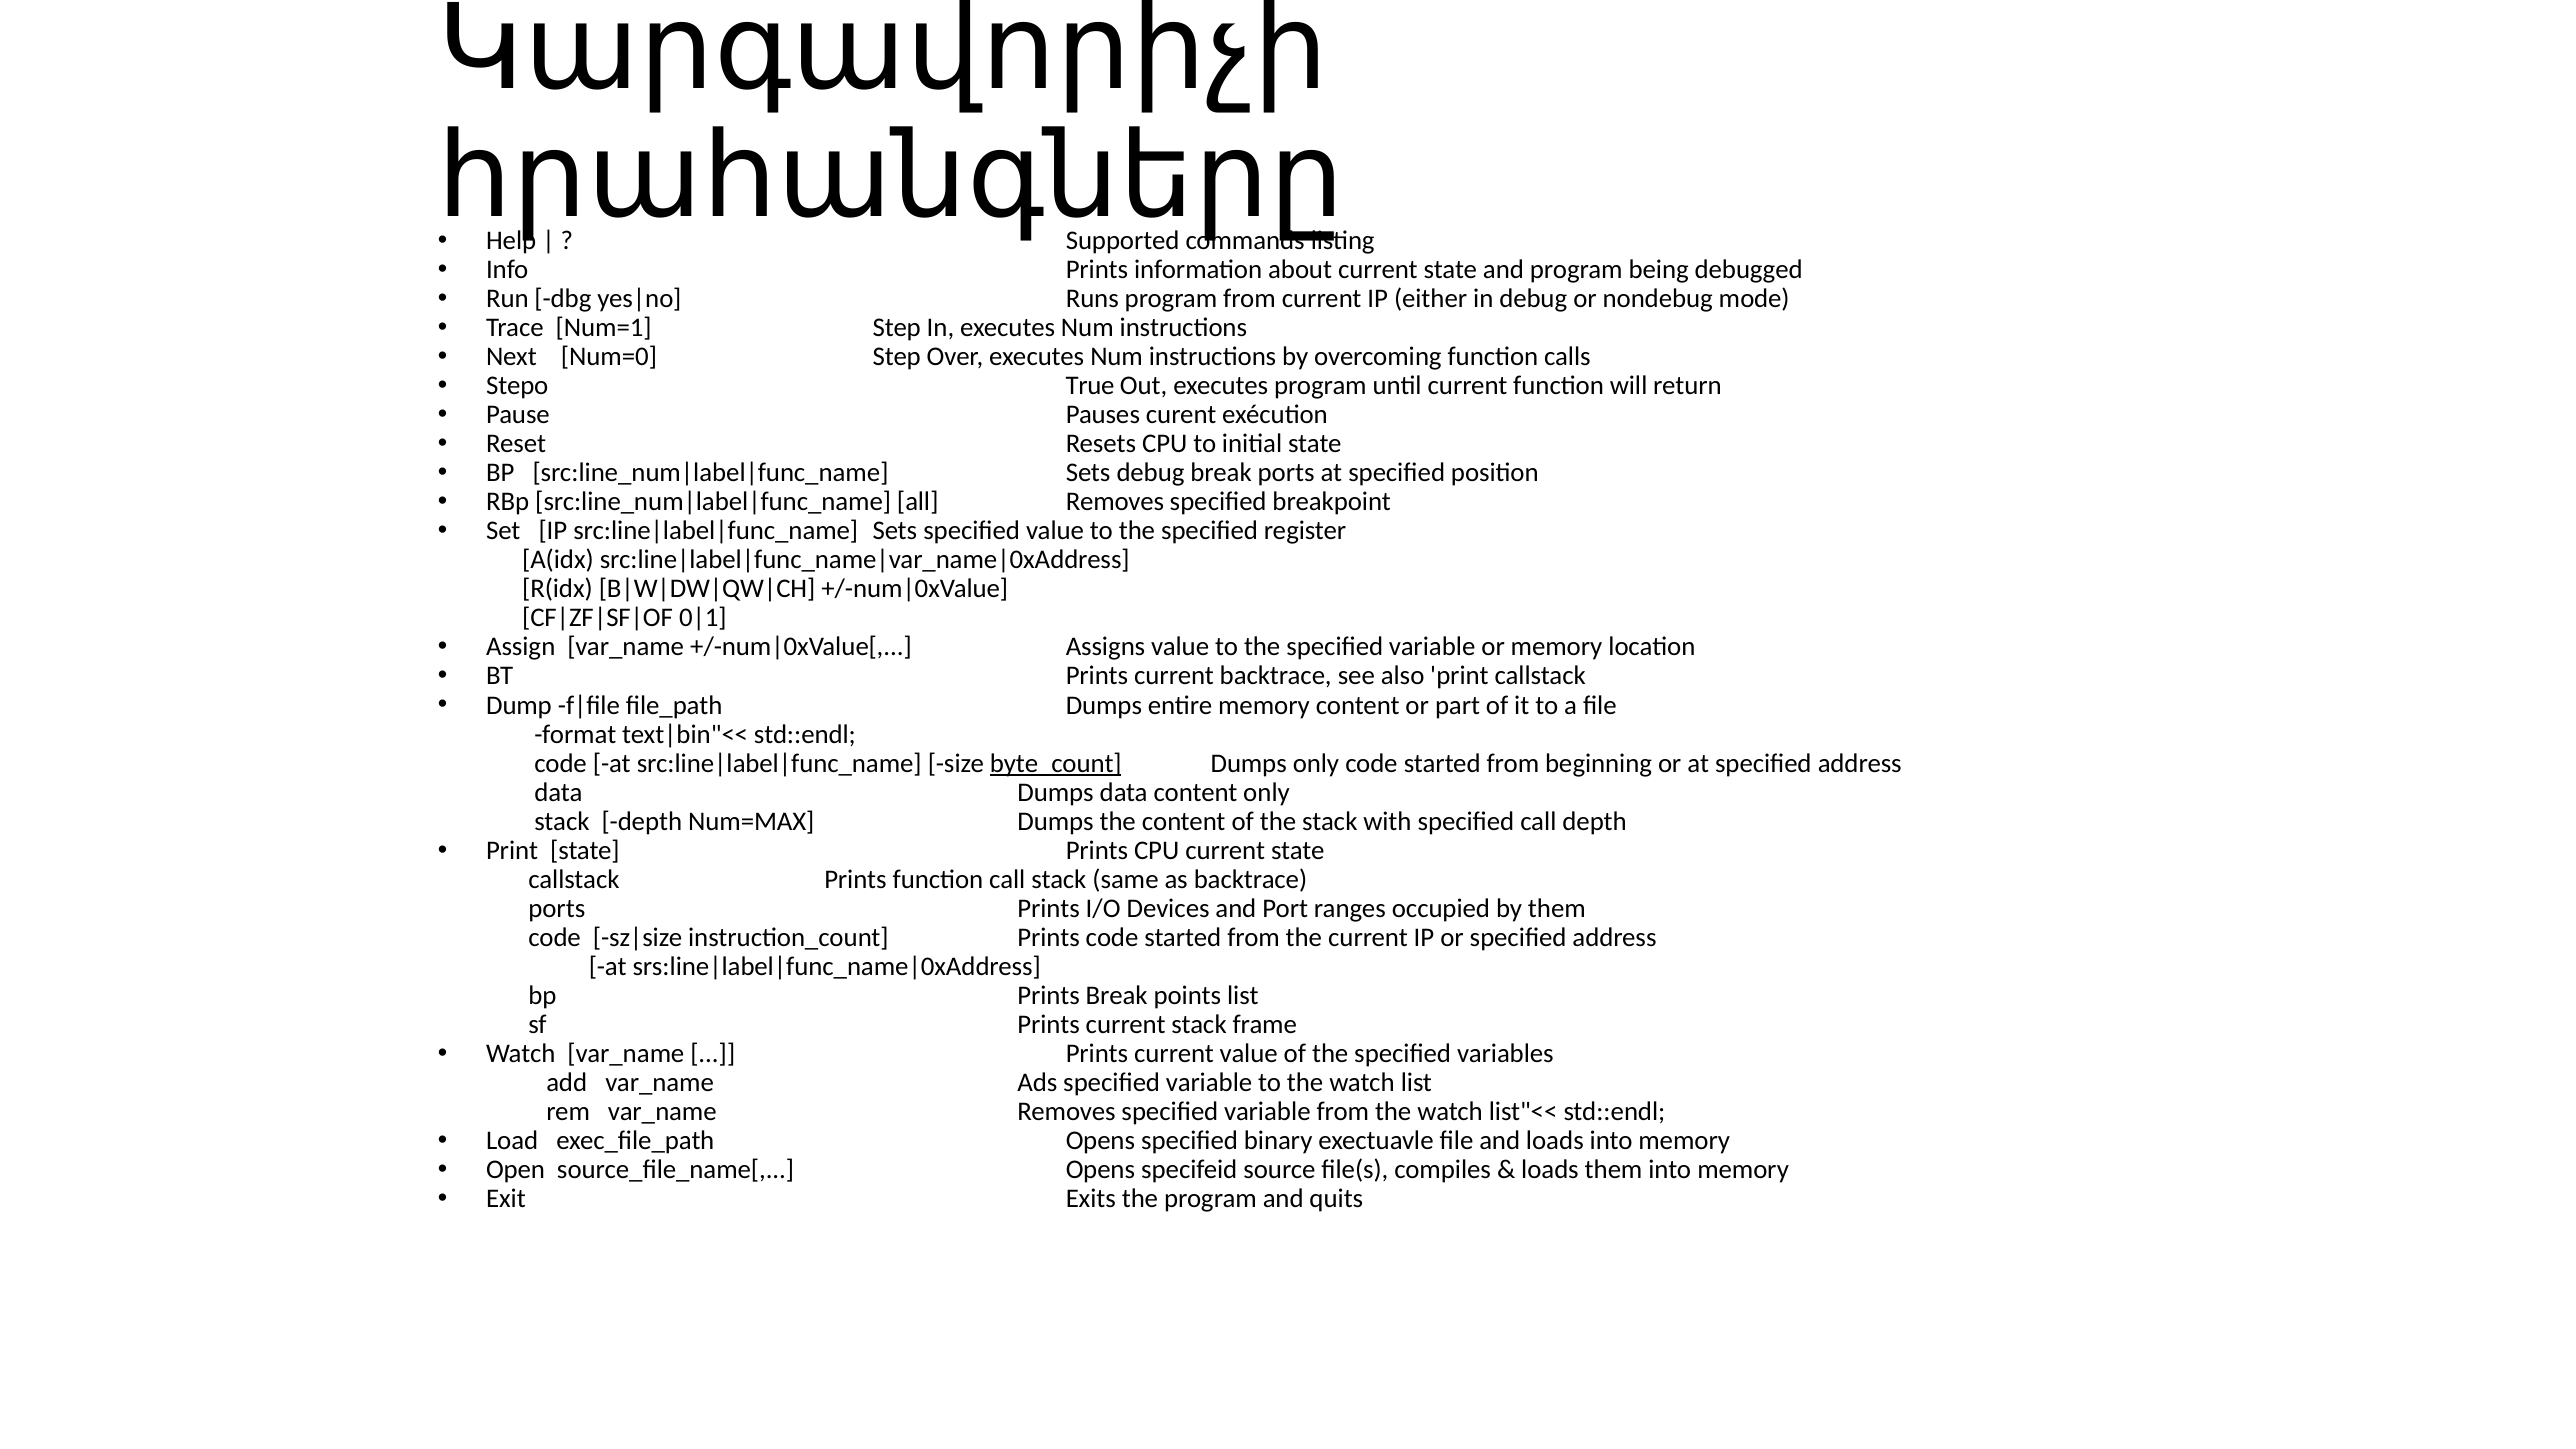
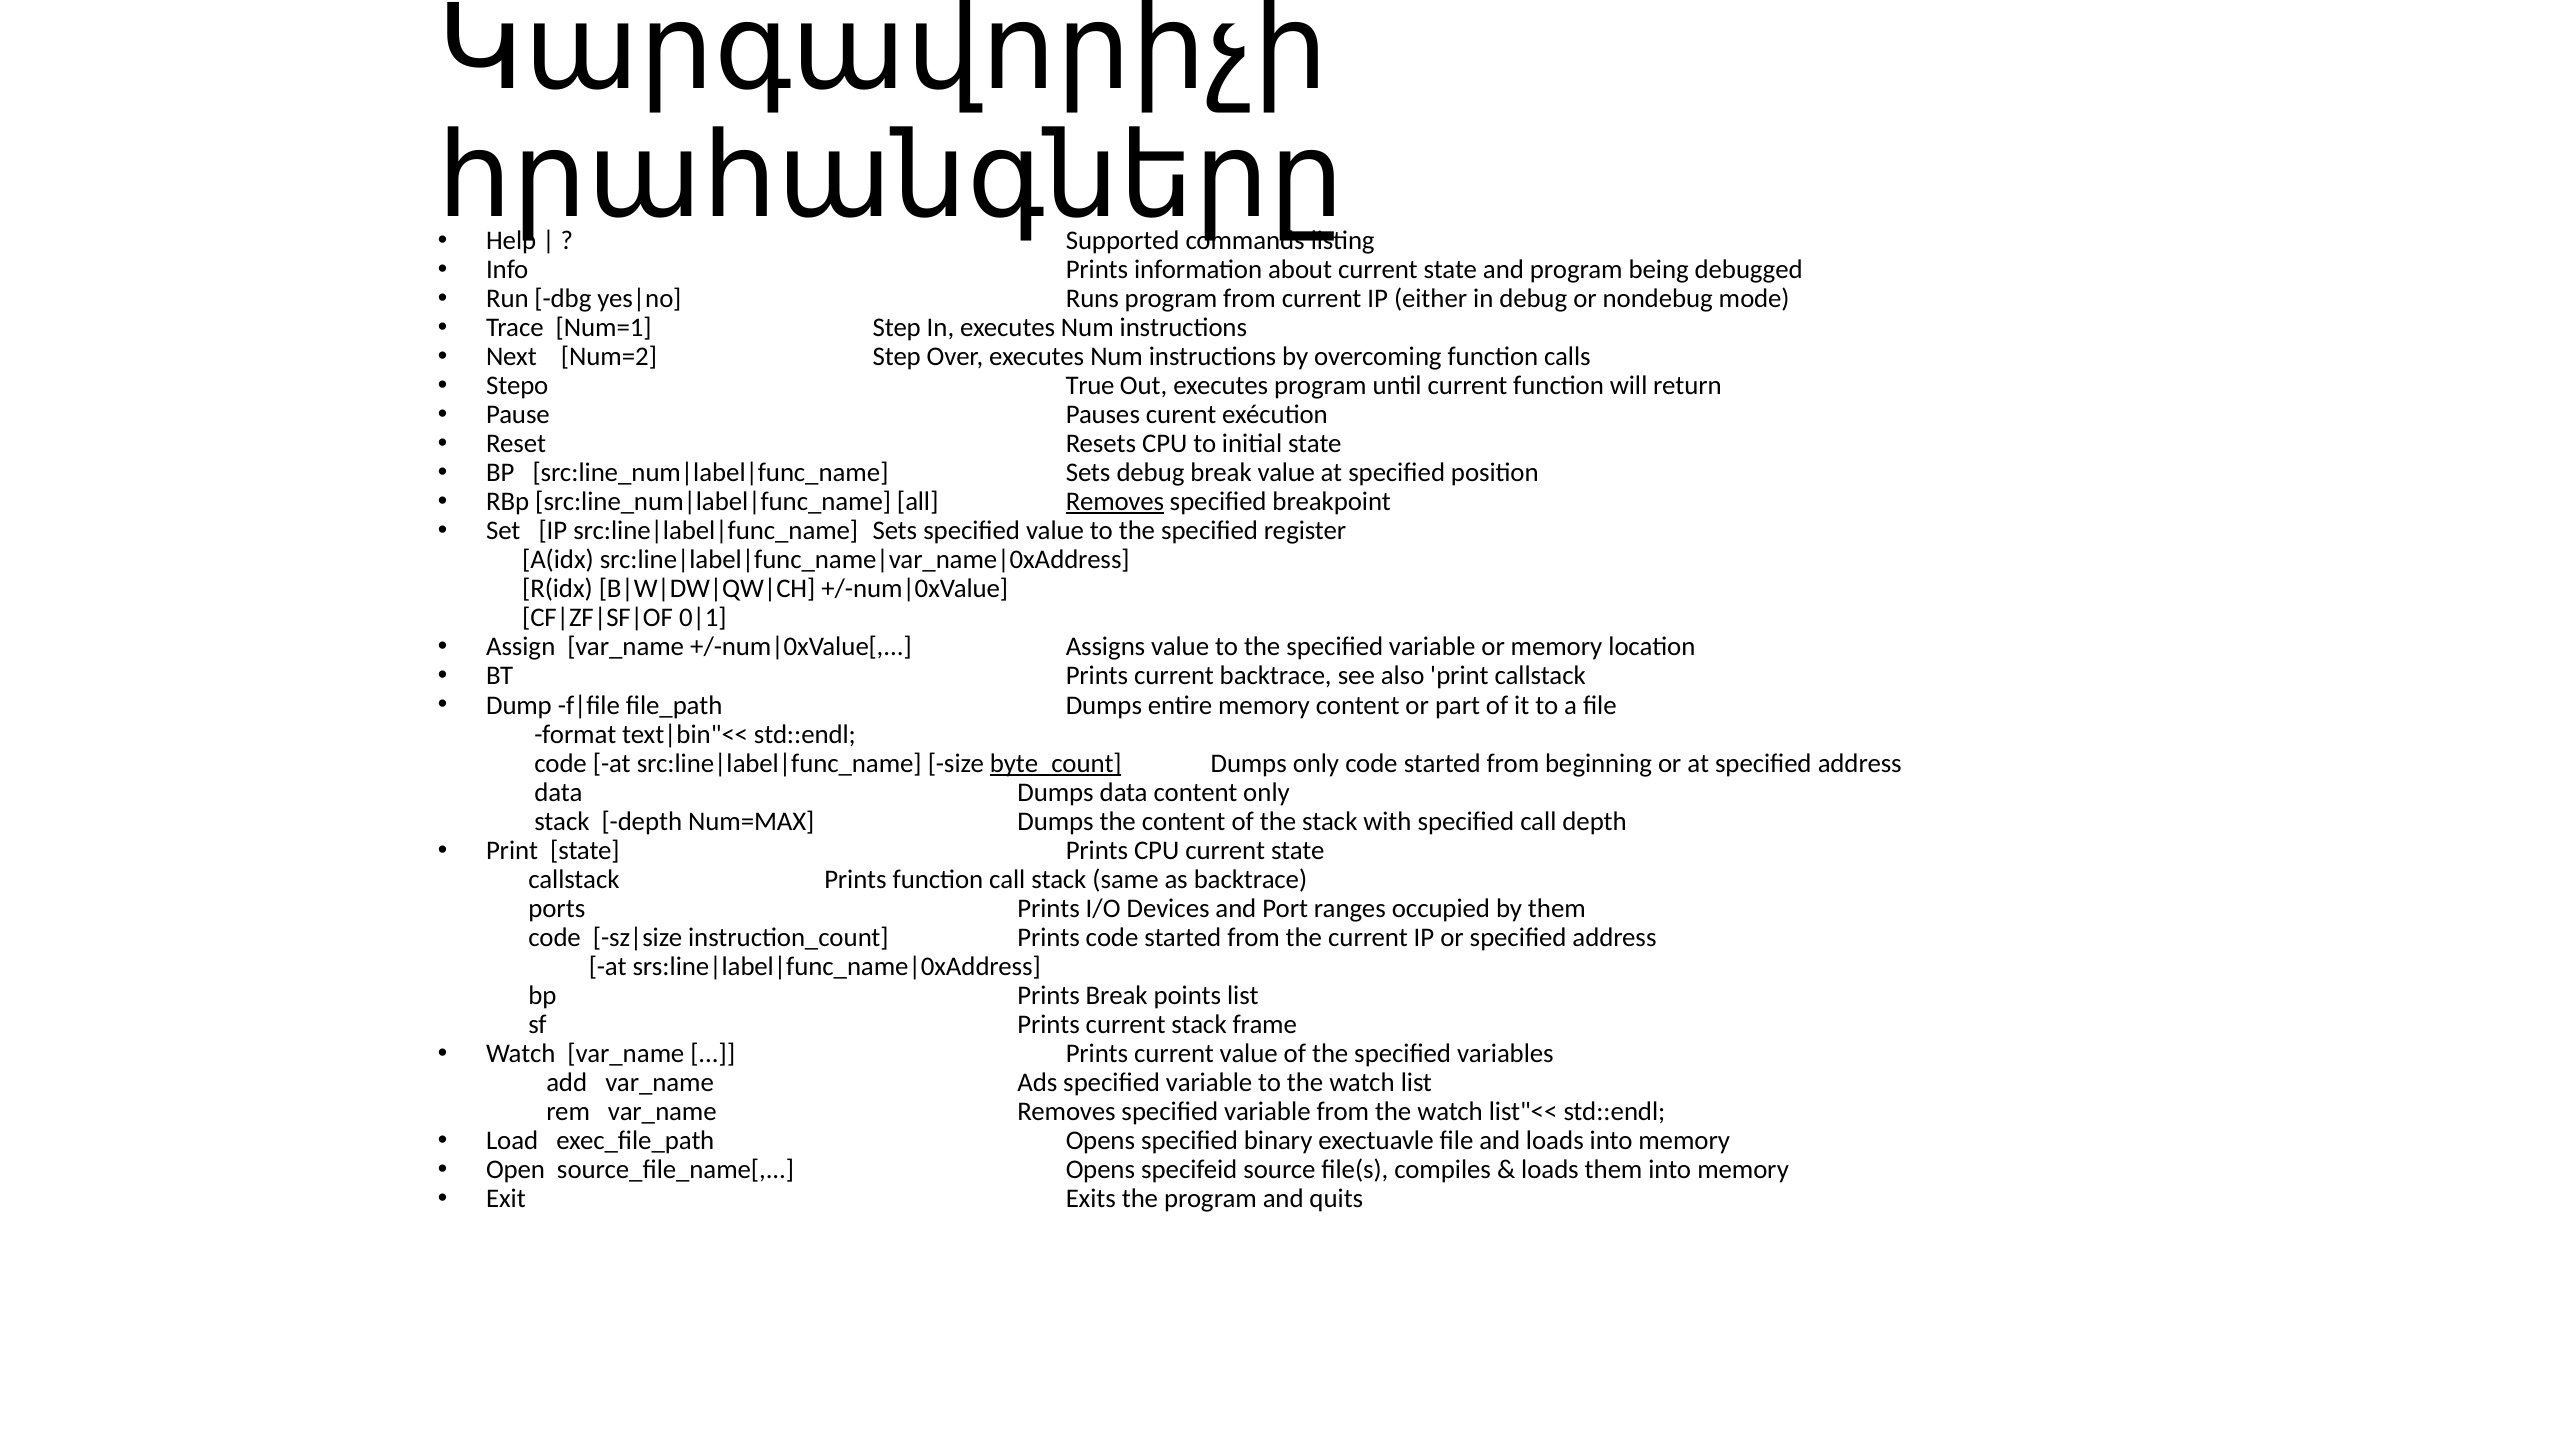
Num=0: Num=0 -> Num=2 (609, 356)
break ports: ports -> value (1286, 473)
Removes underline: none -> present (1115, 502)
